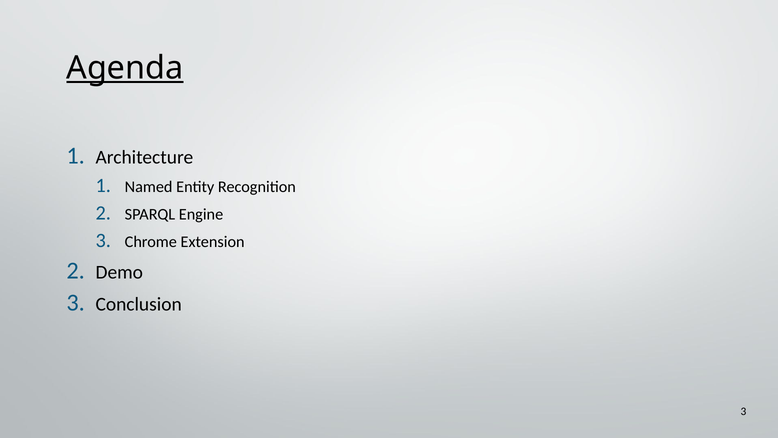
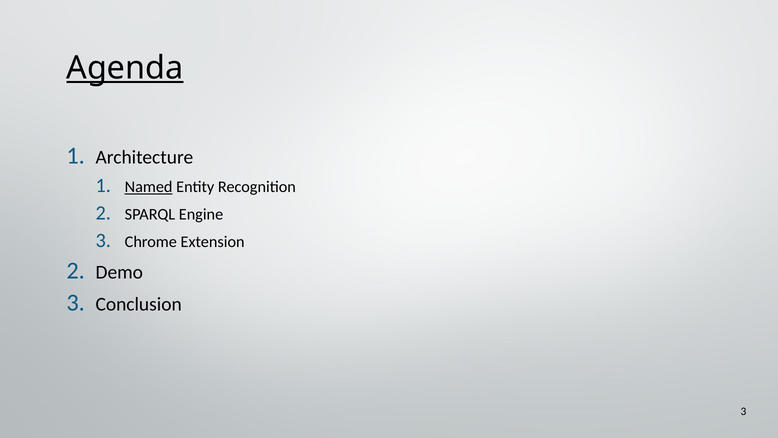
Named underline: none -> present (149, 187)
